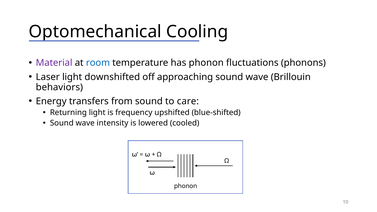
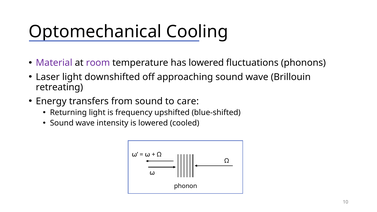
room colour: blue -> purple (98, 63)
has phonon: phonon -> lowered (206, 63)
behaviors: behaviors -> retreating (59, 87)
